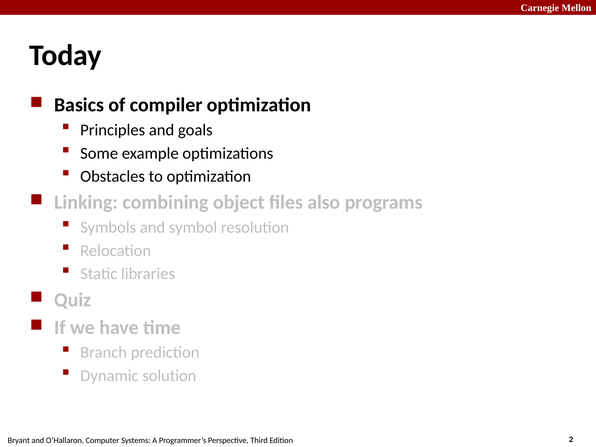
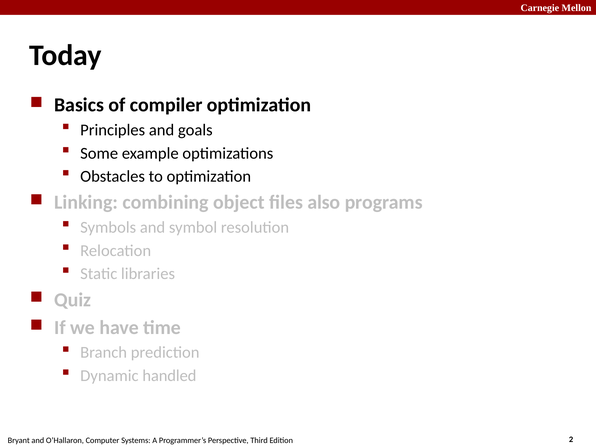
solution: solution -> handled (169, 376)
